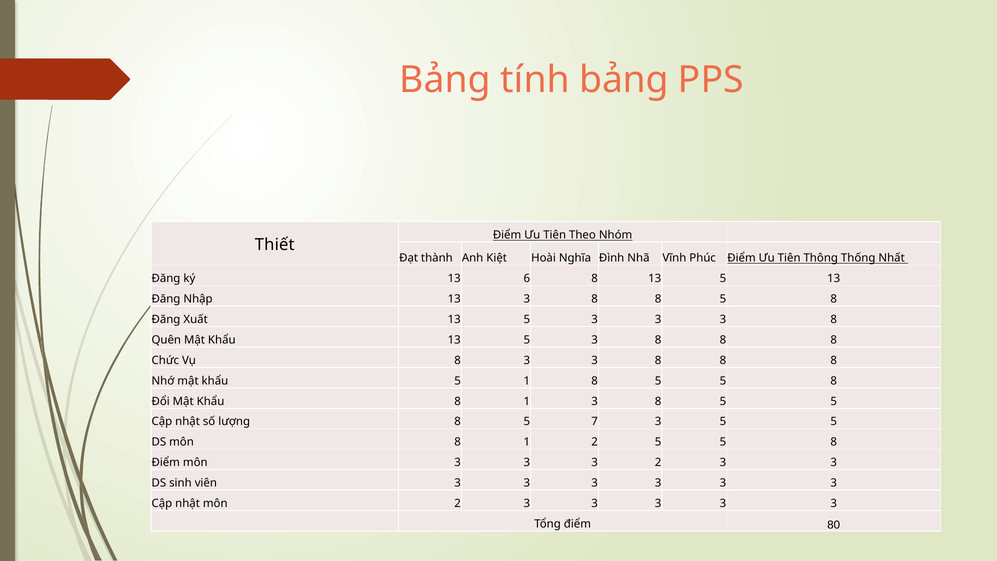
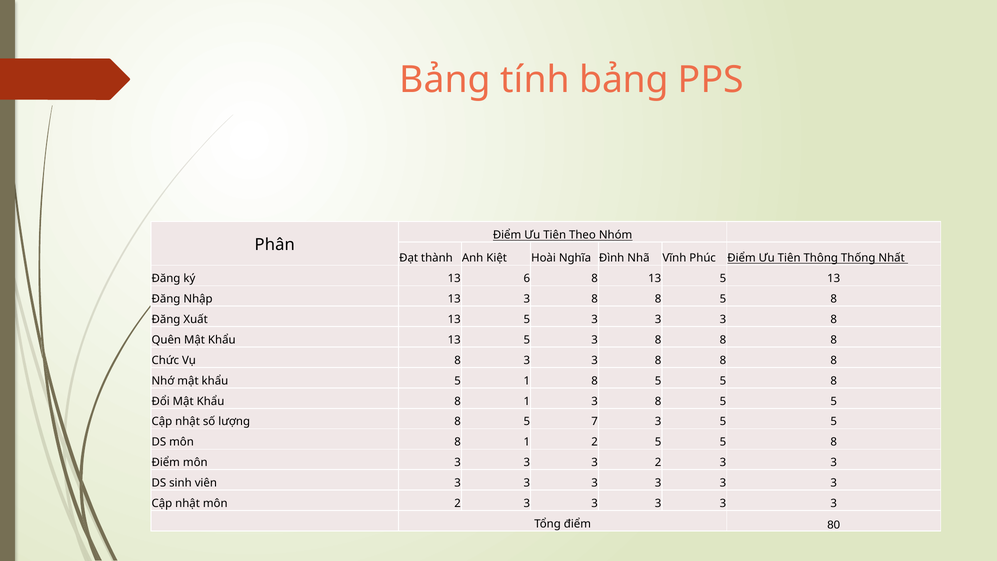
Thiết: Thiết -> Phân (275, 245)
